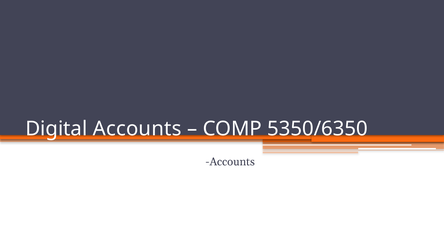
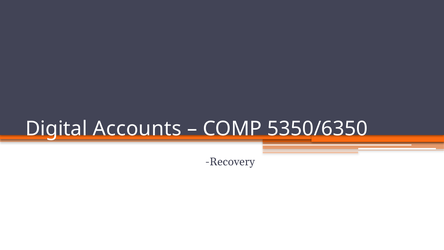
Accounts: Accounts -> Recovery (230, 162)
